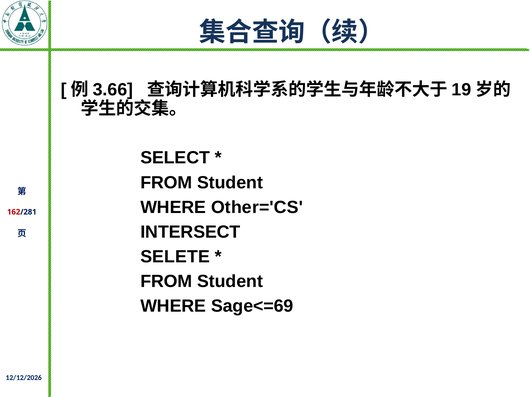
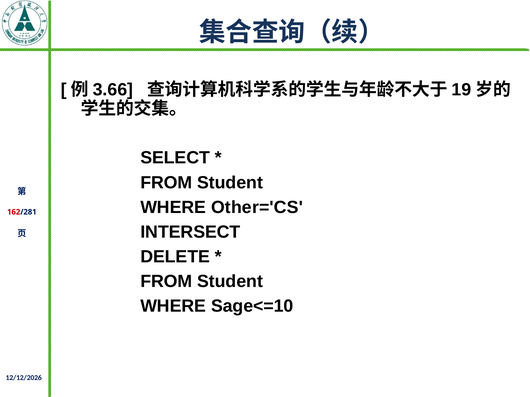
SELETE: SELETE -> DELETE (175, 257)
Sage<=69: Sage<=69 -> Sage<=10 (252, 306)
